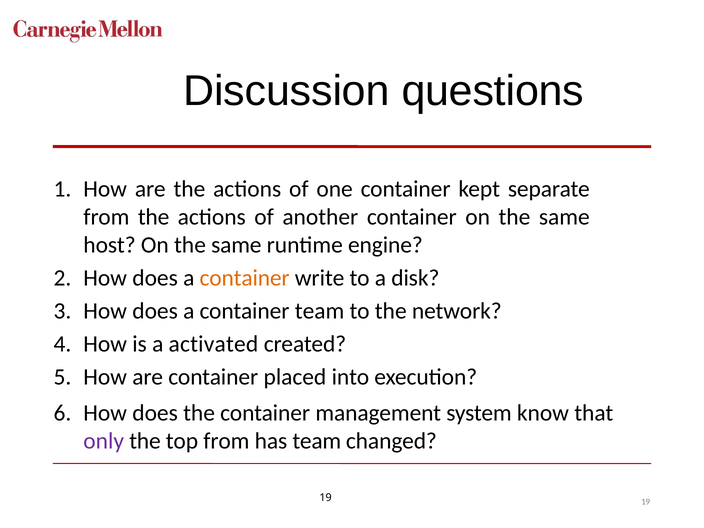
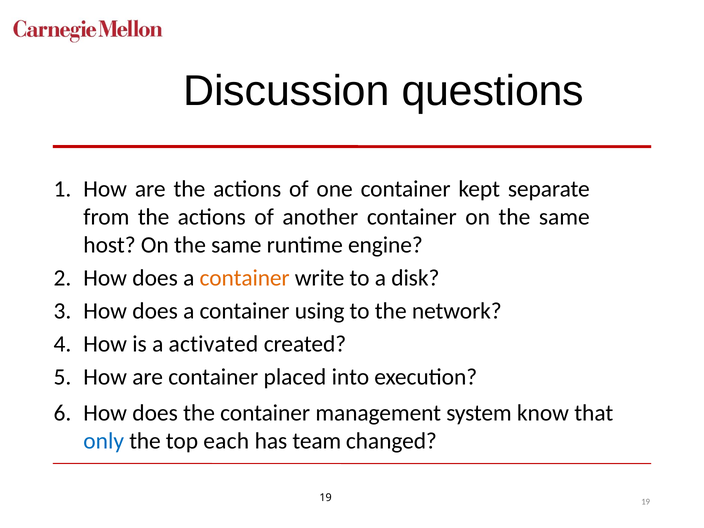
container team: team -> using (320, 311)
only colour: purple -> blue (104, 441)
top from: from -> each (226, 441)
